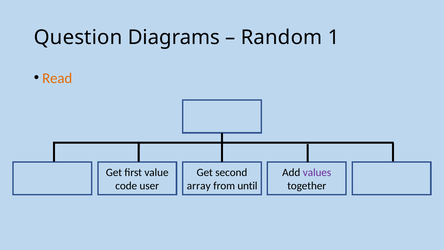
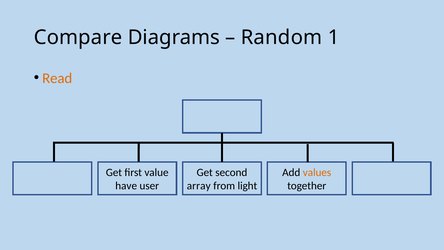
Question: Question -> Compare (78, 37)
values colour: purple -> orange (317, 172)
code: code -> have (126, 186)
until: until -> light (247, 186)
